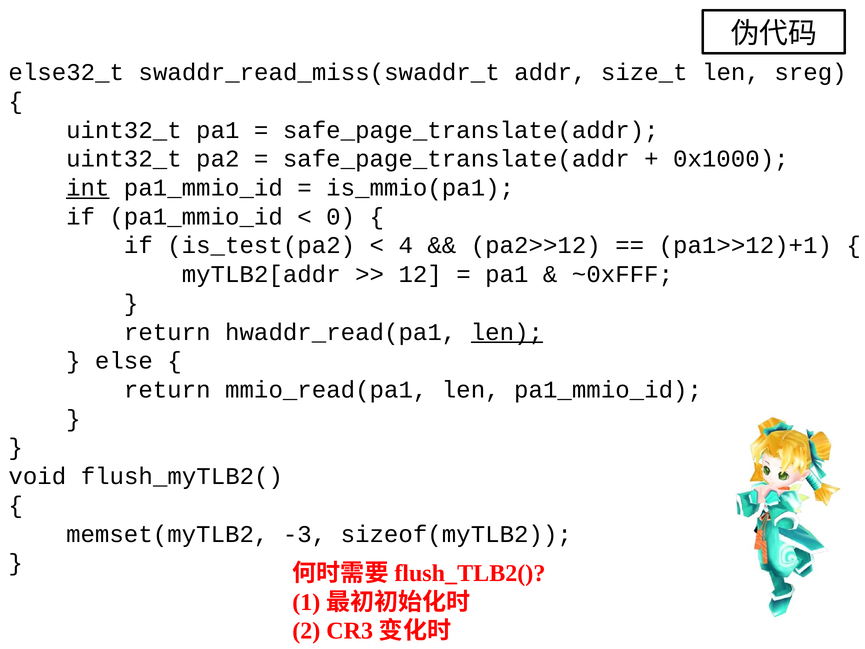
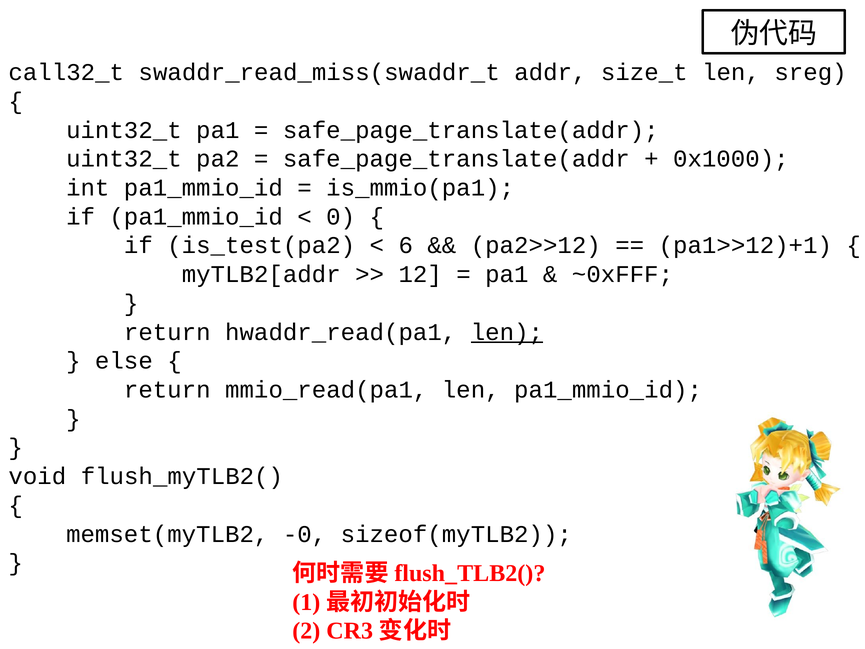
else32_t: else32_t -> call32_t (66, 72)
int underline: present -> none (88, 188)
4: 4 -> 6 (406, 245)
-3: -3 -> -0 (305, 534)
